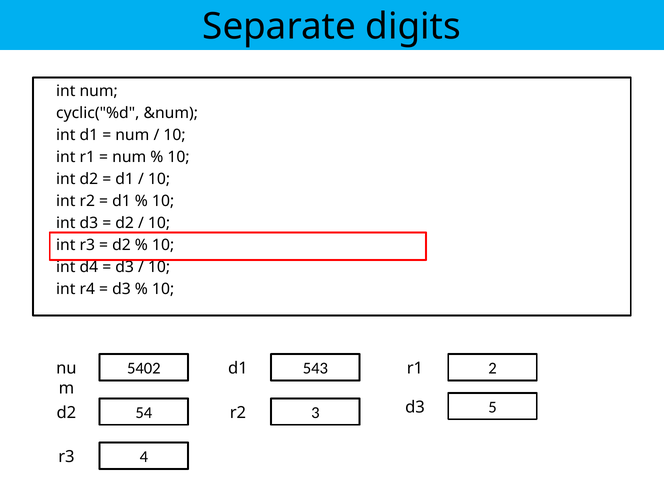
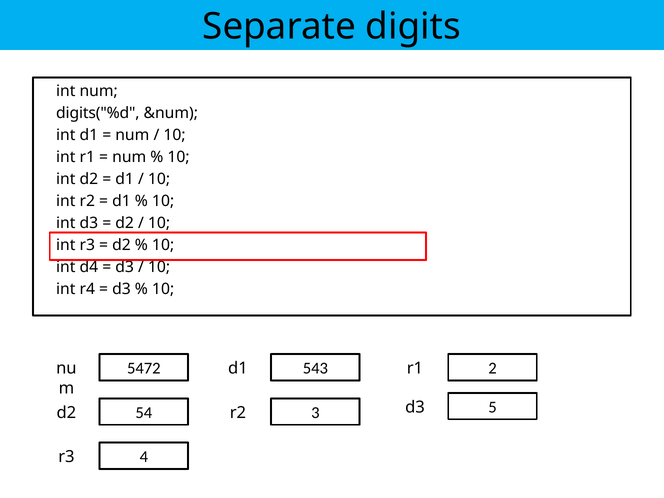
cyclic("%d: cyclic("%d -> digits("%d (98, 113)
5402: 5402 -> 5472 (144, 369)
